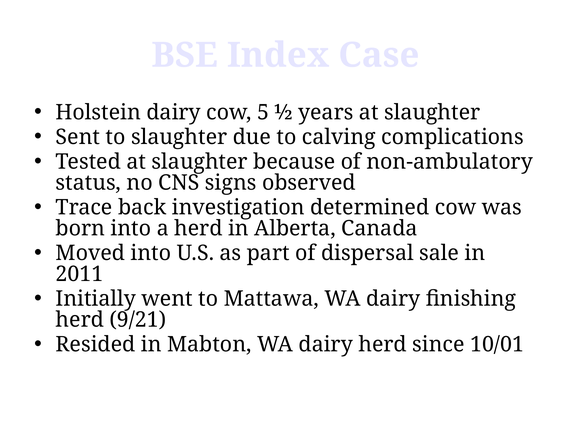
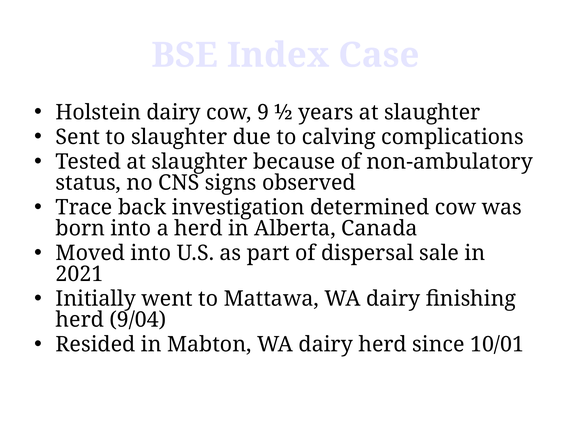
5: 5 -> 9 (263, 112)
2011: 2011 -> 2021 (80, 274)
9/21: 9/21 -> 9/04 (138, 320)
